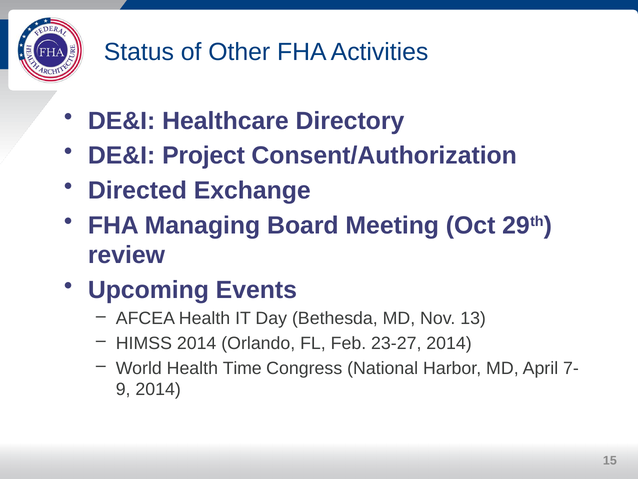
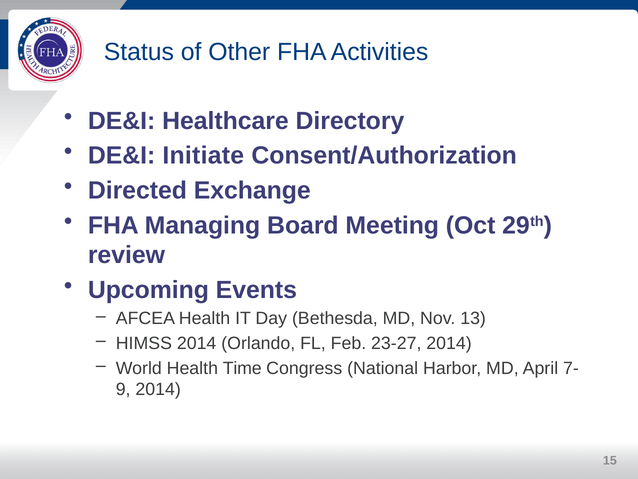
Project: Project -> Initiate (203, 156)
